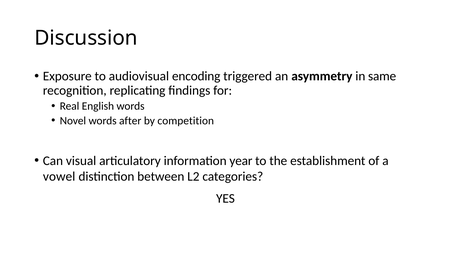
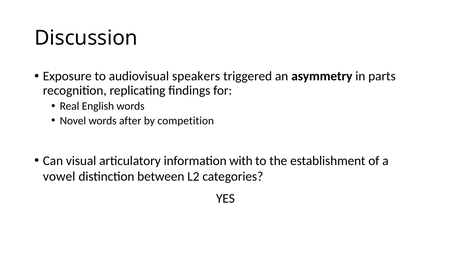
encoding: encoding -> speakers (196, 76)
same: same -> parts (382, 76)
year: year -> with (241, 161)
